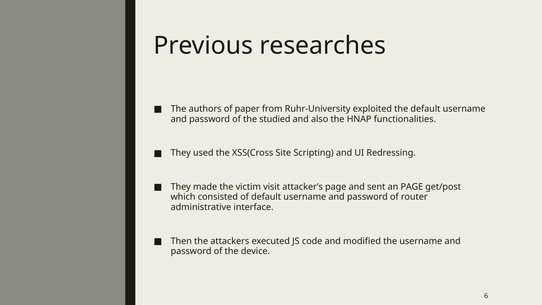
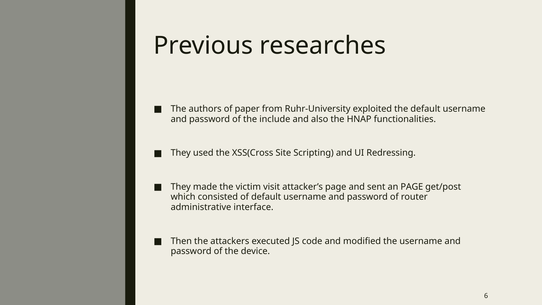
studied: studied -> include (275, 119)
